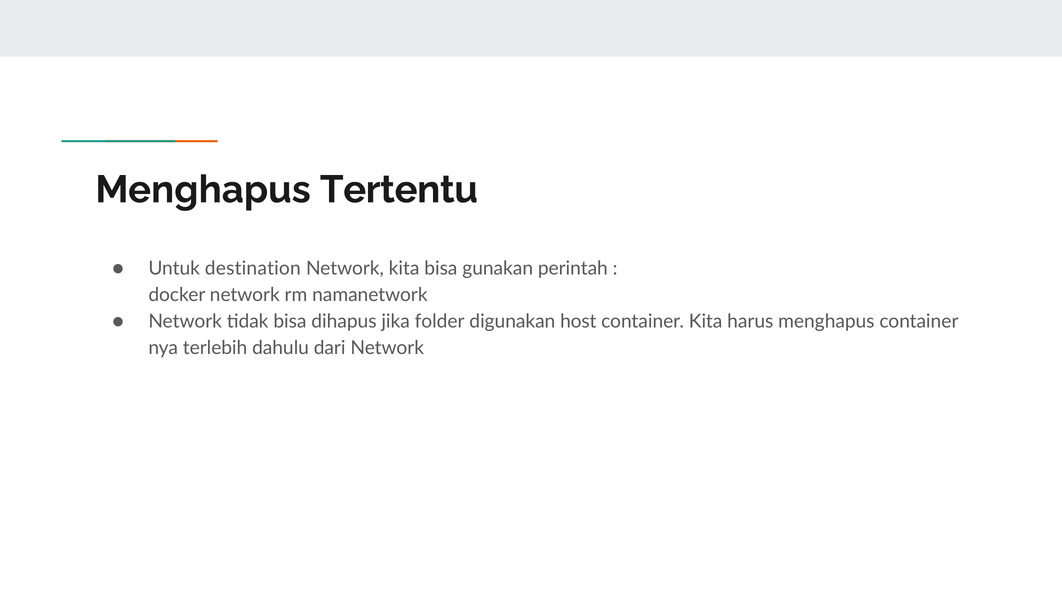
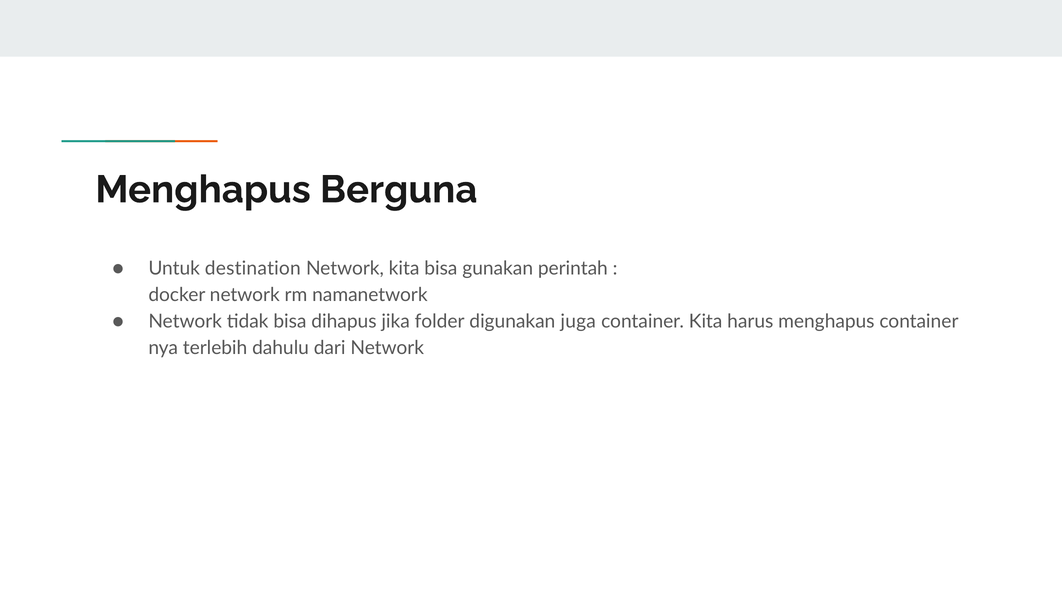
Tertentu: Tertentu -> Berguna (399, 189)
host: host -> juga (578, 321)
